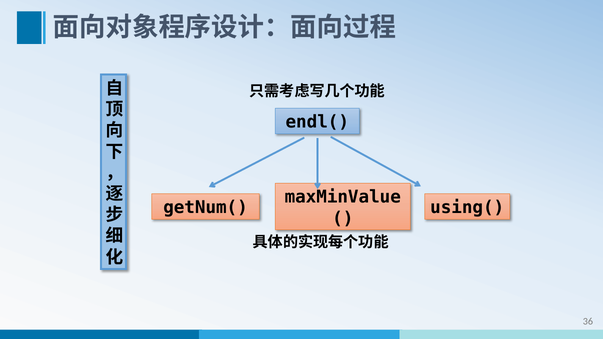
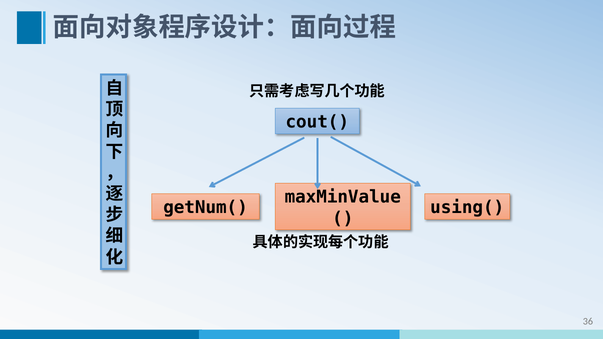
endl(: endl( -> cout( (317, 122)
